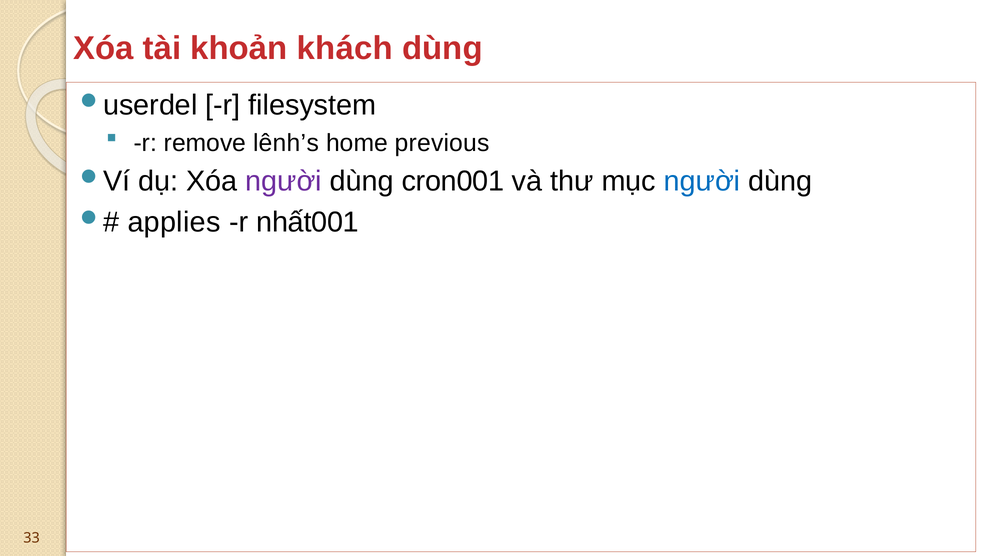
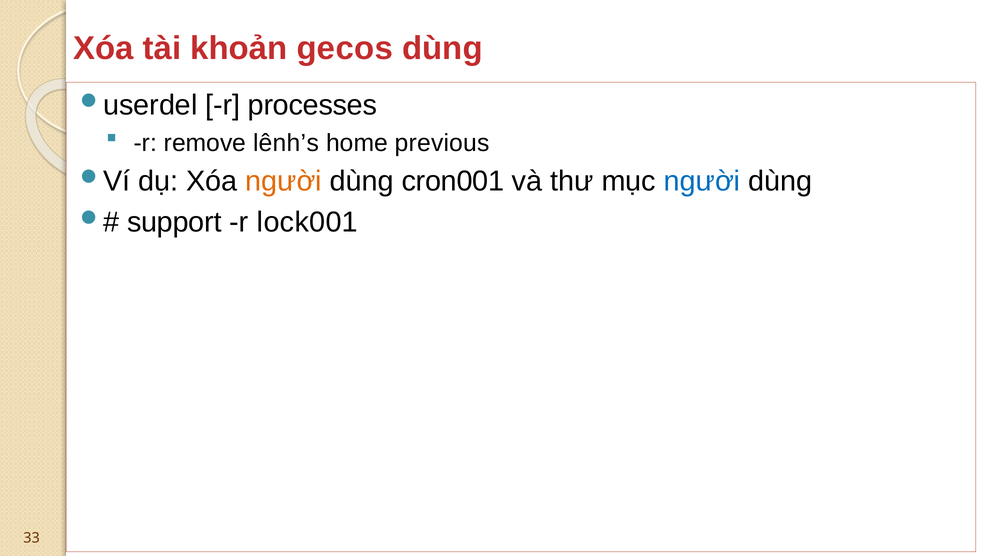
khách: khách -> gecos (345, 48)
filesystem: filesystem -> processes (312, 105)
người colour: purple -> orange (283, 181)
applies: applies -> support (174, 222)
nhất001: nhất001 -> lock001 (307, 222)
